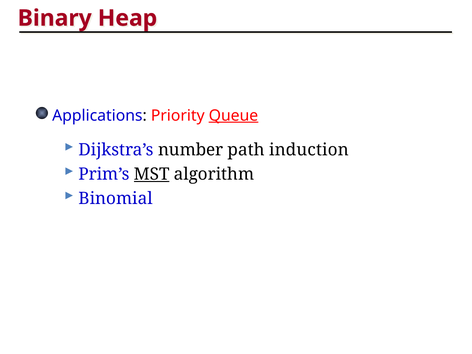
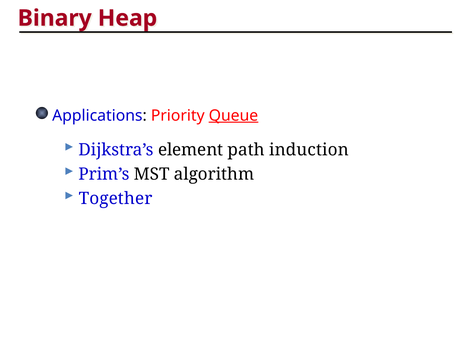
number: number -> element (191, 150)
MST underline: present -> none (152, 174)
Binomial: Binomial -> Together (116, 199)
